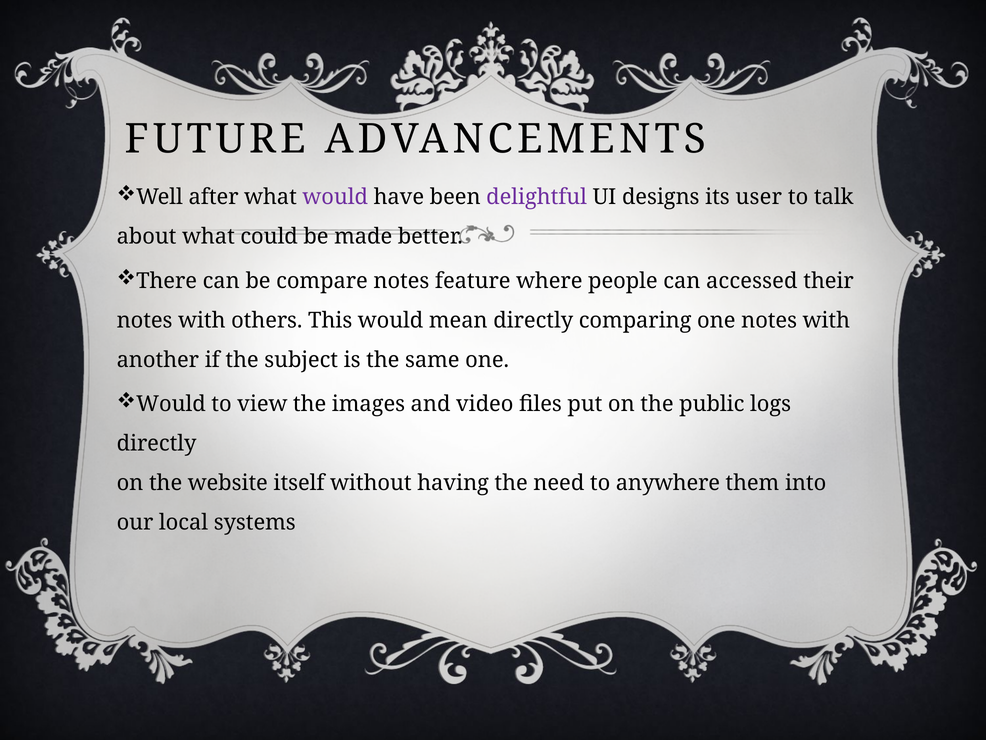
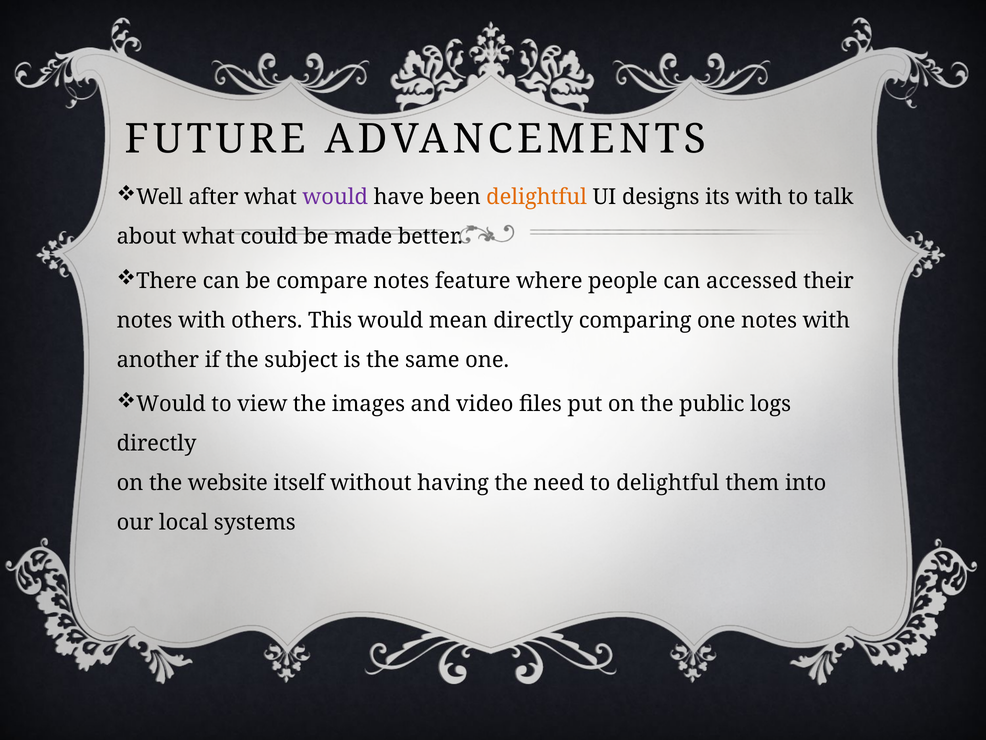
delightful colour: purple -> orange (537, 197)
its user: user -> with (759, 197)
to anywhere: anywhere -> delightful (668, 483)
